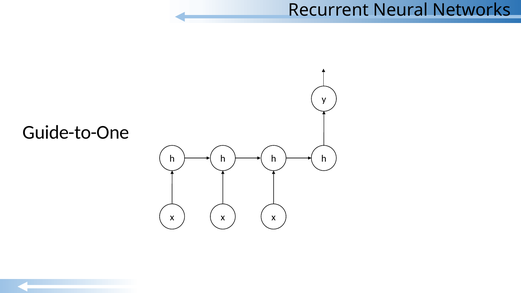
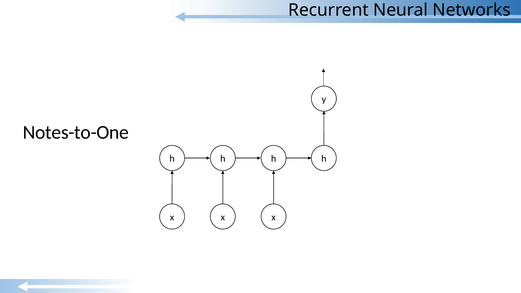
Guide-to-One: Guide-to-One -> Notes-to-One (76, 132)
